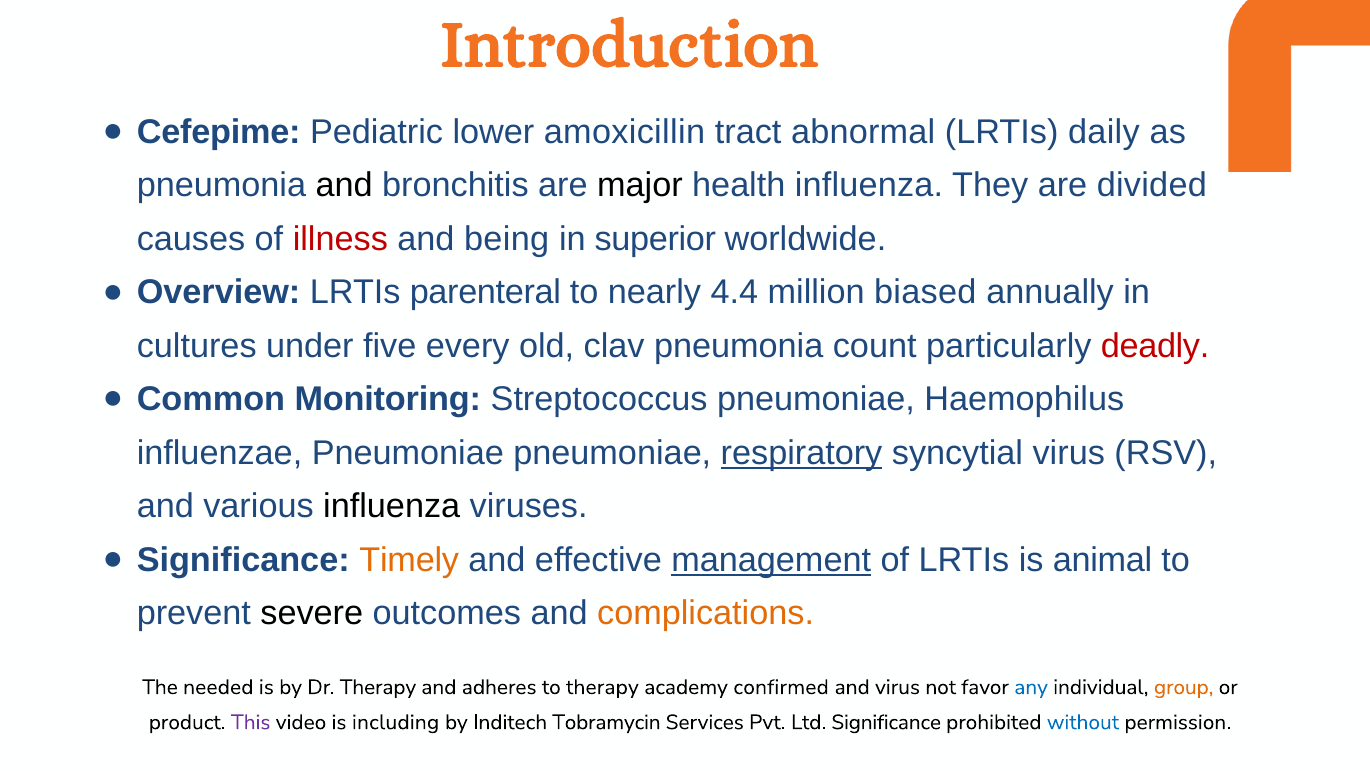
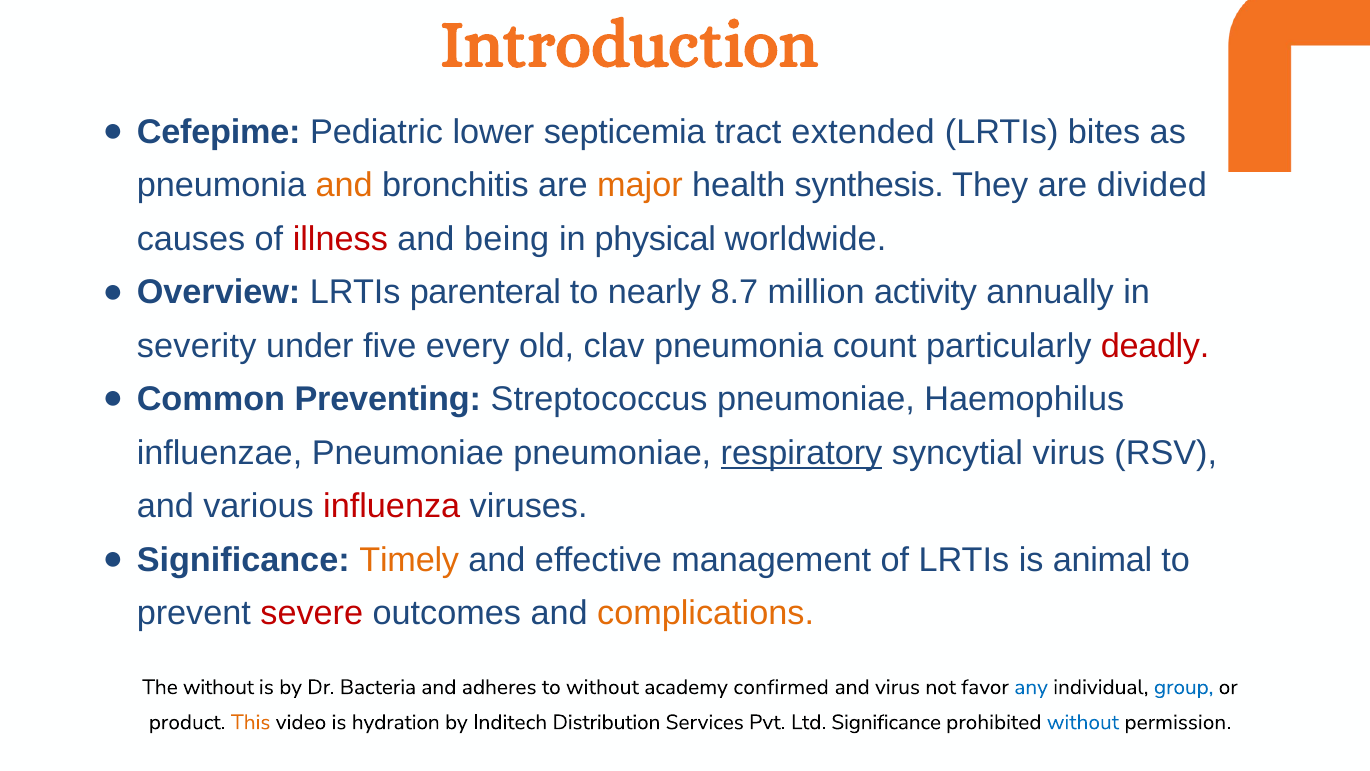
amoxicillin: amoxicillin -> septicemia (625, 132)
abnormal: abnormal -> extended (863, 132)
daily: daily -> bites (1104, 132)
and colour: black -> orange (344, 186)
major colour: black -> orange (640, 186)
health influenza: influenza -> synthesis (869, 186)
superior: superior -> physical (655, 239)
4.4: 4.4 -> 8.7 (734, 292)
biased: biased -> activity (926, 292)
cultures: cultures -> severity (197, 346)
Monitoring: Monitoring -> Preventing (388, 399)
influenza colour: black -> red (392, 506)
management underline: present -> none (771, 560)
severe colour: black -> red (312, 613)
The needed: needed -> without (218, 687)
Dr Therapy: Therapy -> Bacteria (378, 687)
to therapy: therapy -> without (602, 687)
group colour: orange -> blue (1184, 687)
This colour: purple -> orange (251, 722)
including: including -> hydration (396, 722)
Tobramycin: Tobramycin -> Distribution (606, 722)
